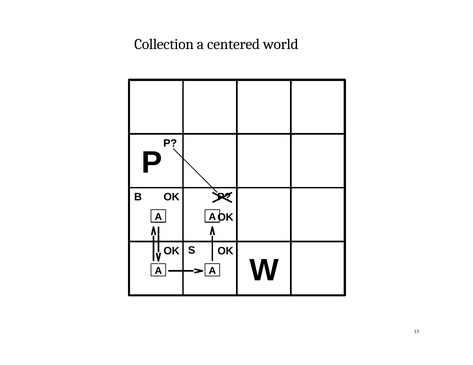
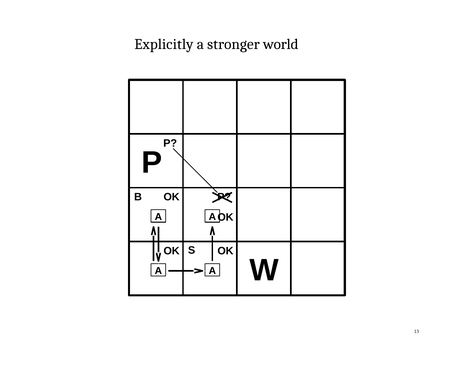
Collection: Collection -> Explicitly (164, 44)
centered: centered -> stronger (233, 44)
